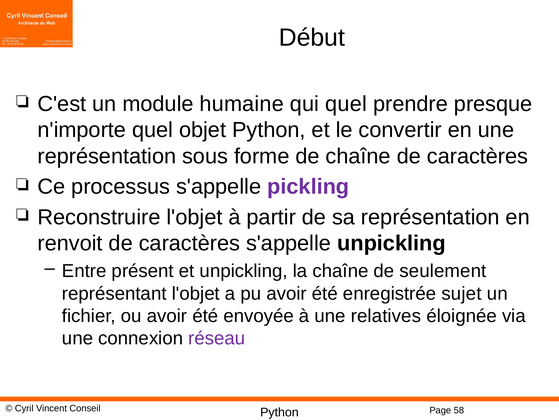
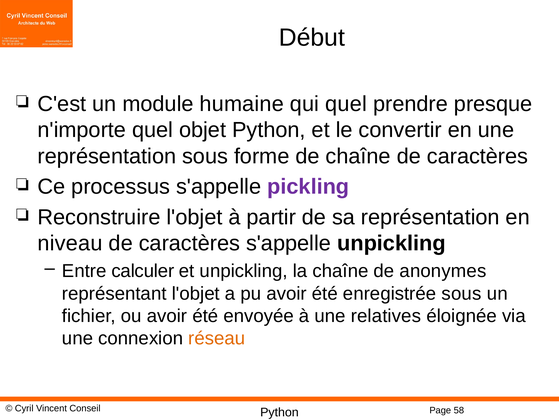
renvoit: renvoit -> niveau (70, 243)
présent: présent -> calculer (143, 271)
seulement: seulement -> anonymes (443, 271)
enregistrée sujet: sujet -> sous (462, 293)
réseau colour: purple -> orange (217, 338)
